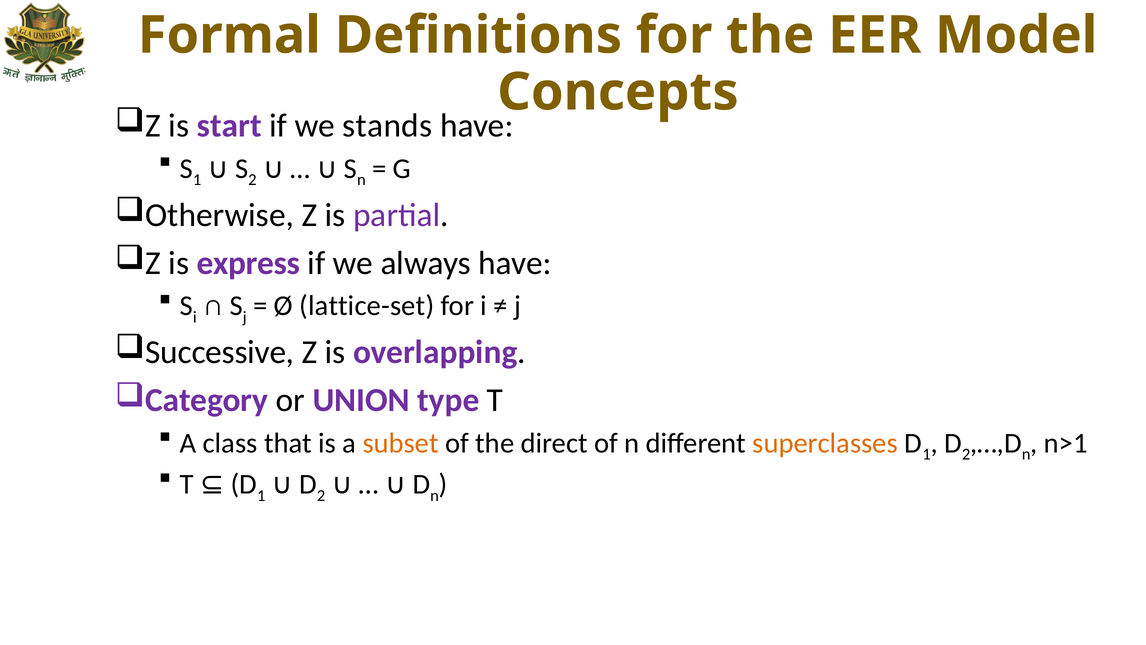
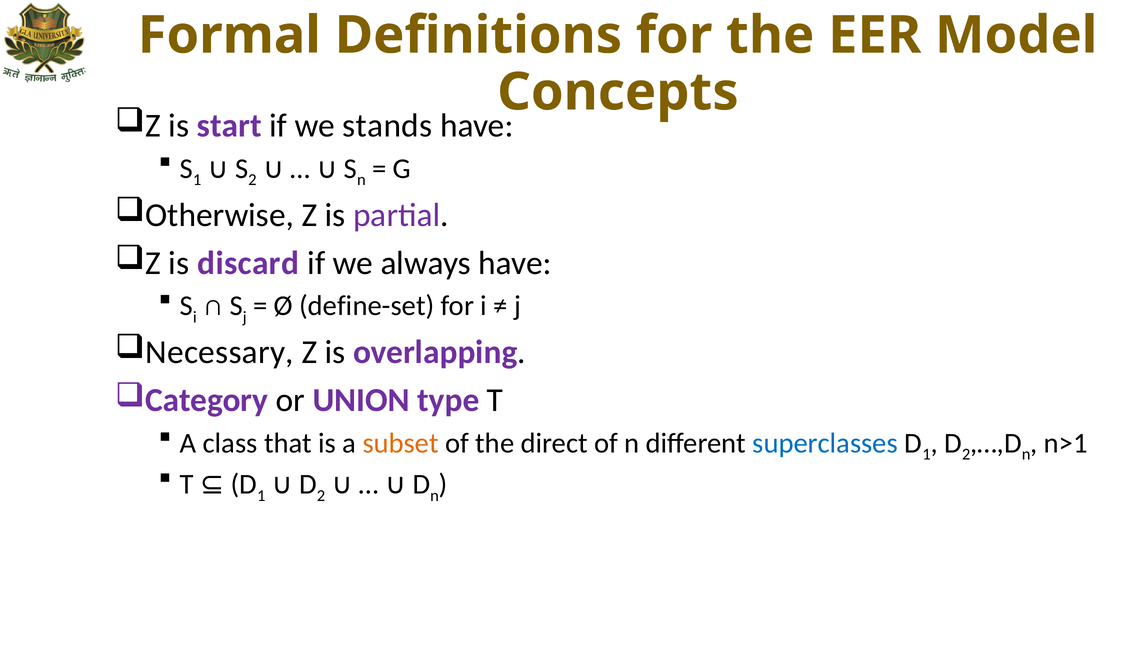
express: express -> discard (248, 263)
lattice-set: lattice-set -> define-set (367, 306)
Successive: Successive -> Necessary (220, 352)
superclasses colour: orange -> blue (825, 443)
